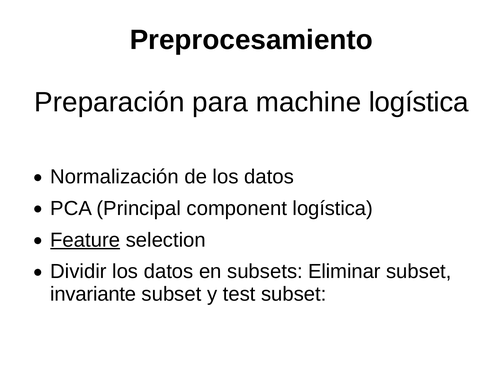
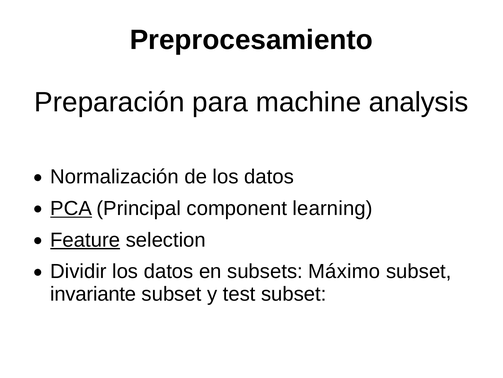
machine logística: logística -> analysis (419, 102)
PCA underline: none -> present (71, 208)
component logística: logística -> learning (333, 208)
Eliminar: Eliminar -> Máximo (344, 271)
